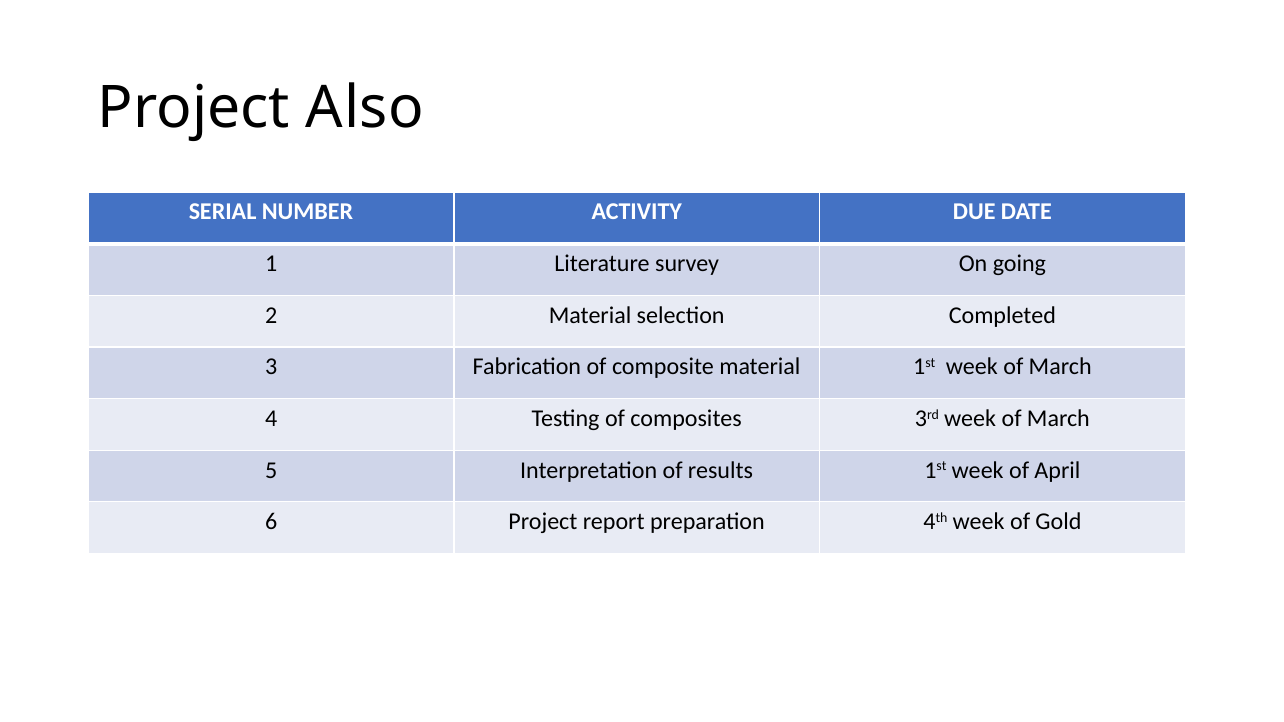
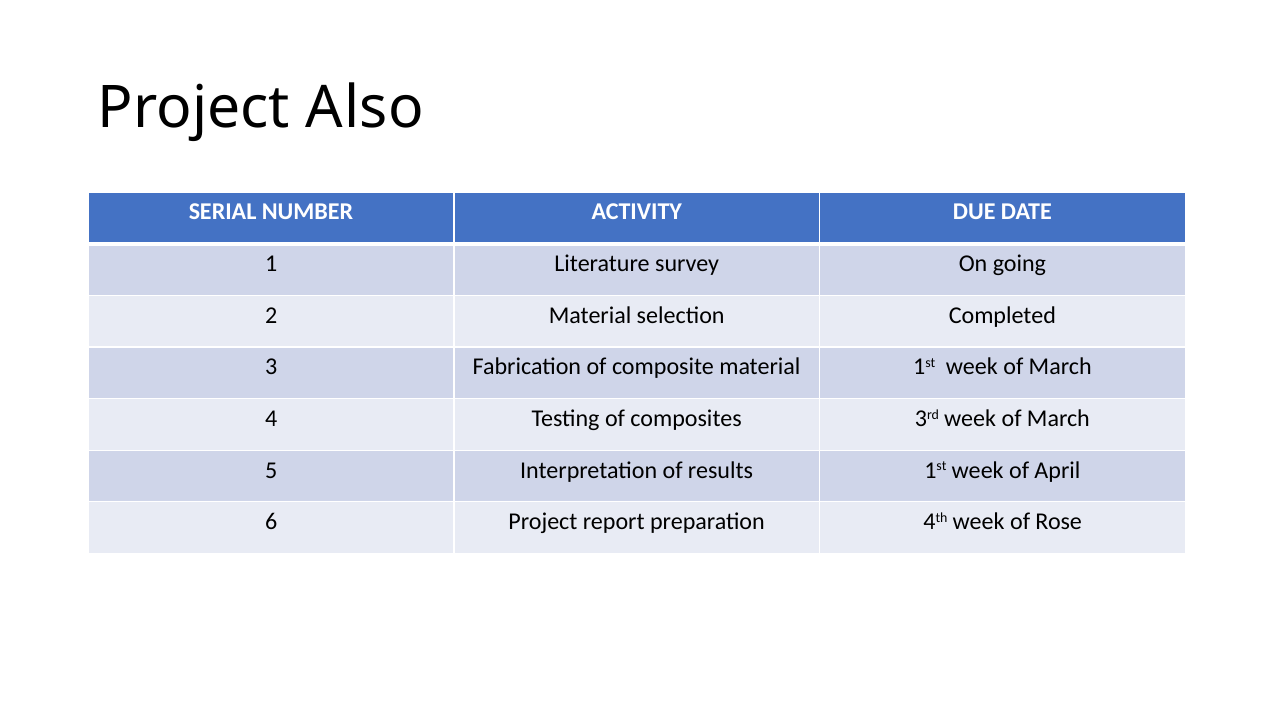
Gold: Gold -> Rose (1059, 522)
